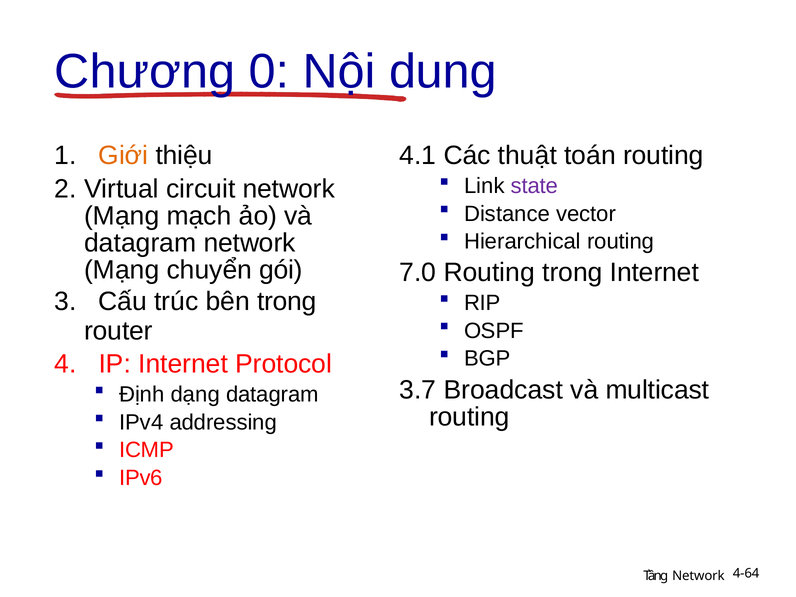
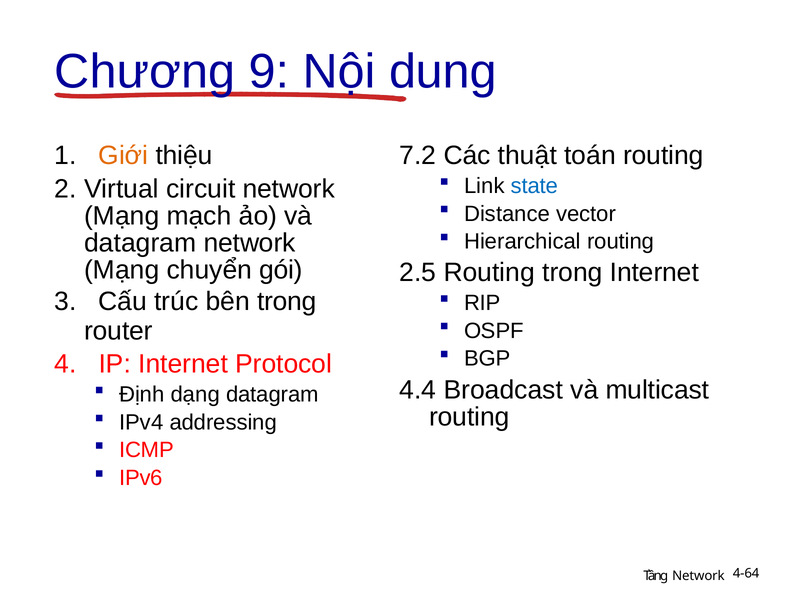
0: 0 -> 9 (269, 72)
4.1: 4.1 -> 7.2 (418, 156)
state colour: purple -> blue (534, 186)
7.0: 7.0 -> 2.5 (418, 273)
3.7: 3.7 -> 4.4 (418, 390)
